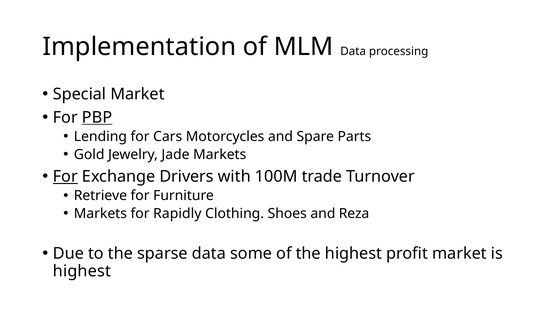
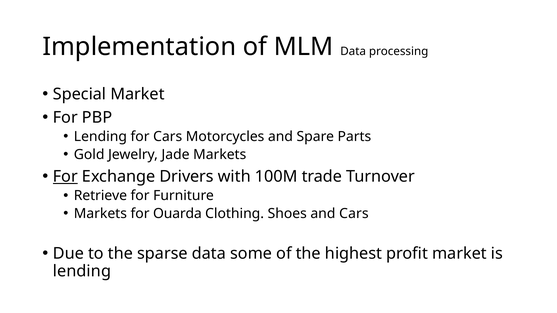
PBP underline: present -> none (97, 117)
Rapidly: Rapidly -> Ouarda (177, 214)
and Reza: Reza -> Cars (354, 214)
highest: highest -> lending (82, 271)
